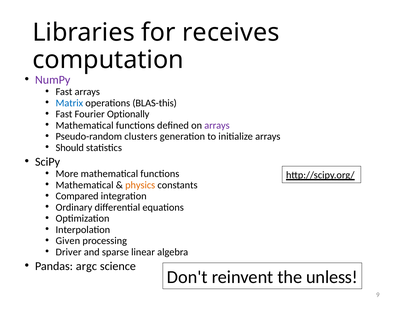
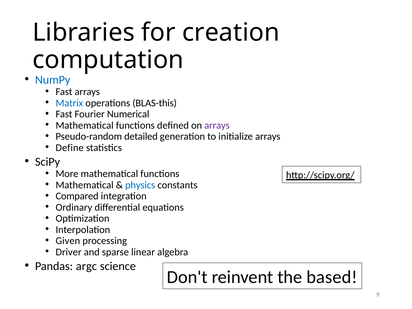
receives: receives -> creation (231, 33)
NumPy colour: purple -> blue (53, 80)
Optionally: Optionally -> Numerical (128, 114)
clusters: clusters -> detailed (141, 137)
Should: Should -> Define (70, 148)
physics colour: orange -> blue (140, 185)
unless: unless -> based (332, 277)
